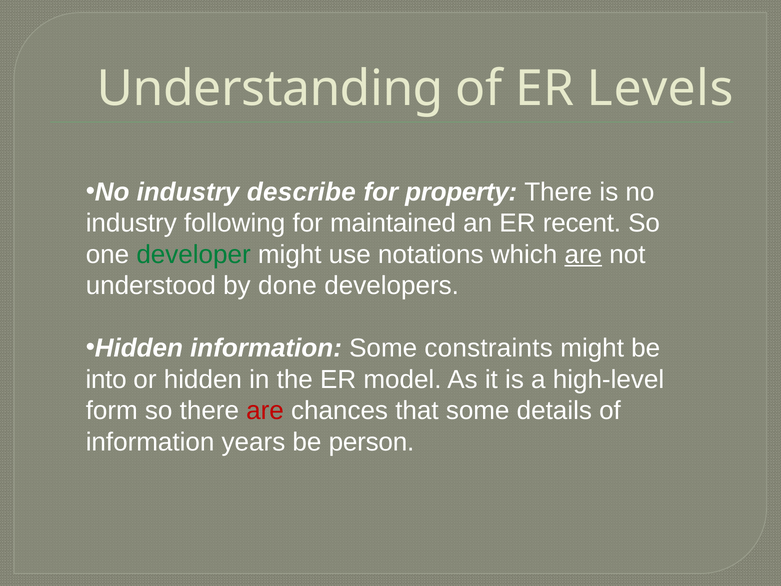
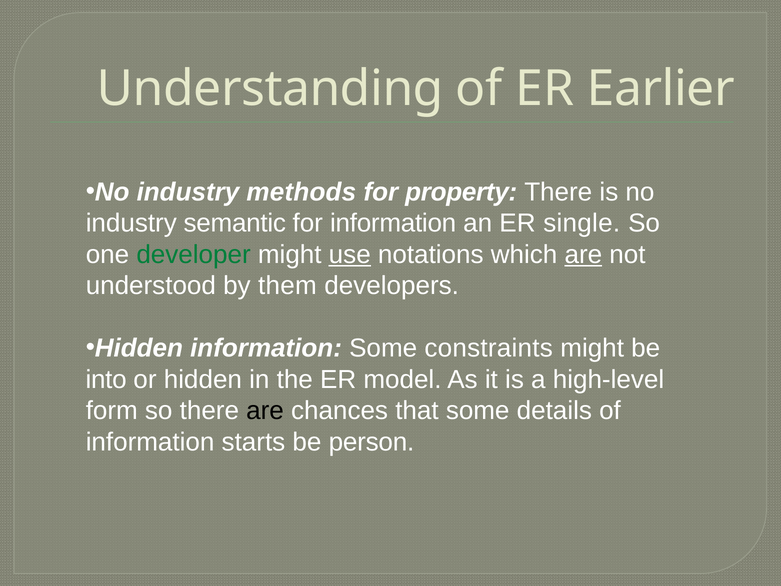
Levels: Levels -> Earlier (661, 89)
describe: describe -> methods (301, 192)
following: following -> semantic (235, 223)
for maintained: maintained -> information (393, 223)
recent: recent -> single (582, 223)
use underline: none -> present (350, 254)
done: done -> them (287, 286)
are colour: red -> black (265, 411)
years: years -> starts (253, 442)
